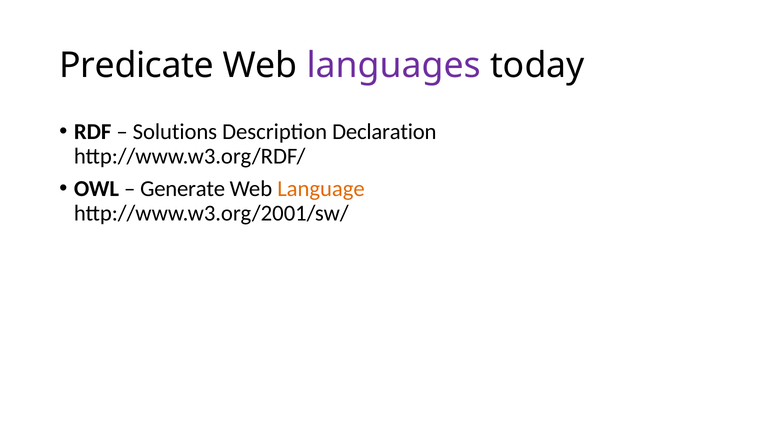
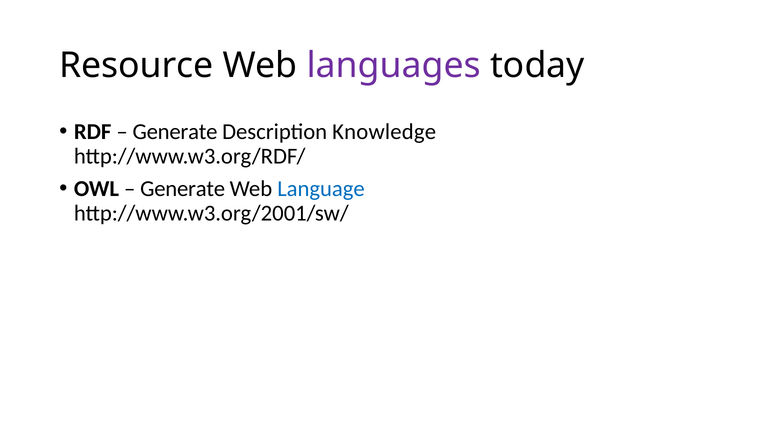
Predicate: Predicate -> Resource (136, 65)
Solutions: Solutions -> Generate (175, 132)
Declaration: Declaration -> Knowledge (384, 132)
Language colour: orange -> blue (321, 189)
